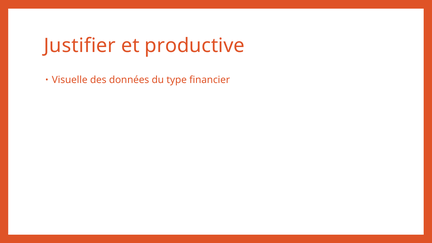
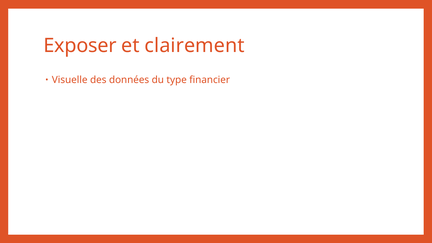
Justifier: Justifier -> Exposer (80, 45)
productive: productive -> clairement (195, 45)
